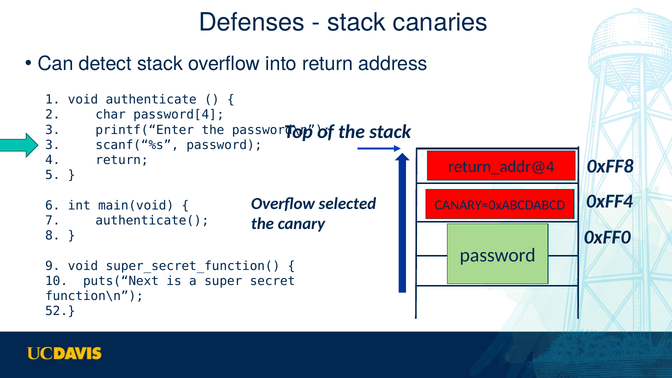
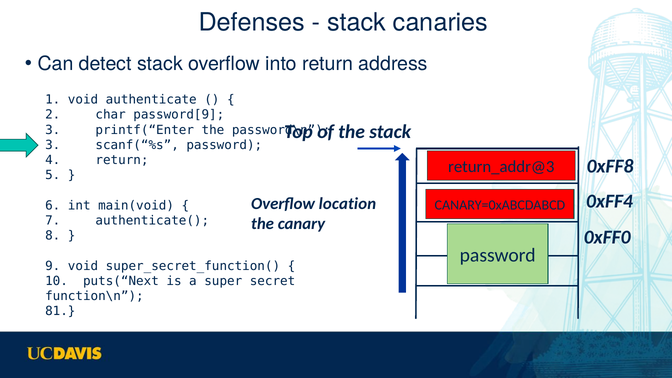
password[4: password[4 -> password[9 (179, 115)
return_addr@4: return_addr@4 -> return_addr@3 (501, 167)
selected: selected -> location (347, 204)
52: 52 -> 81 (60, 311)
